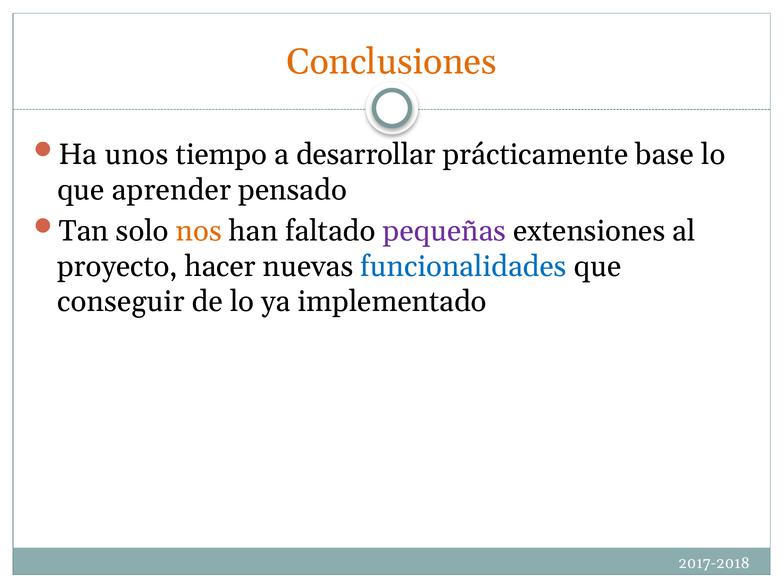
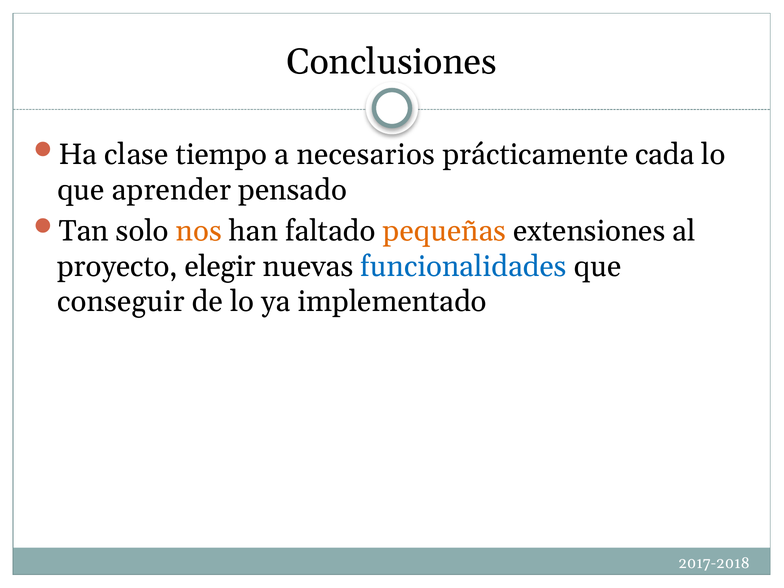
Conclusiones colour: orange -> black (392, 62)
unos: unos -> clase (136, 155)
desarrollar: desarrollar -> necesarios (366, 155)
base: base -> cada (665, 155)
pequeñas colour: purple -> orange (444, 231)
hacer: hacer -> elegir (220, 266)
